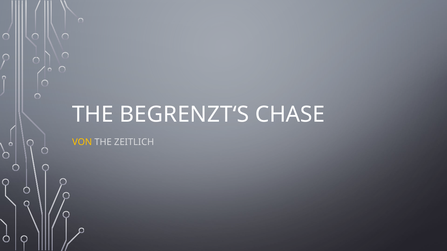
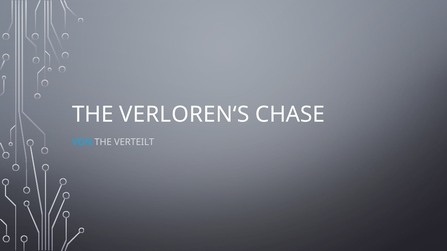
BEGRENZT‘S: BEGRENZT‘S -> VERLOREN‘S (184, 115)
VON colour: yellow -> light blue (82, 142)
ZEITLICH: ZEITLICH -> VERTEILT (134, 142)
